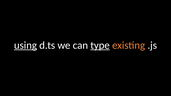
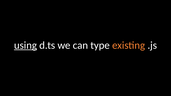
type underline: present -> none (100, 45)
